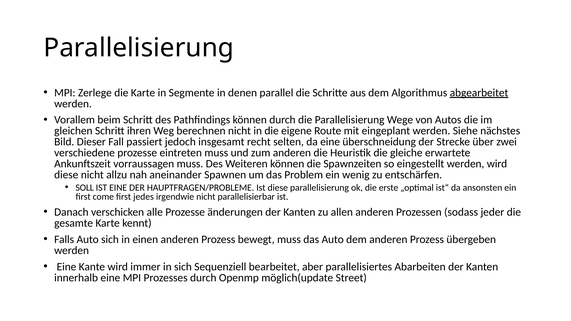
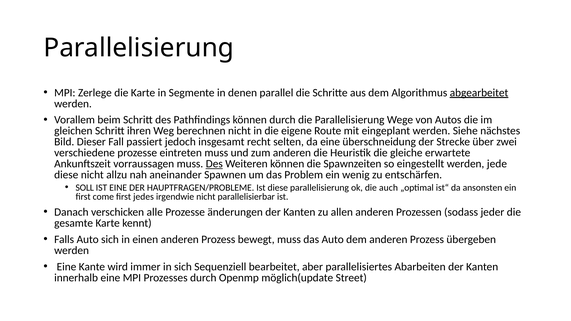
Des underline: none -> present (214, 164)
werden wird: wird -> jede (497, 164)
erste: erste -> auch (388, 188)
